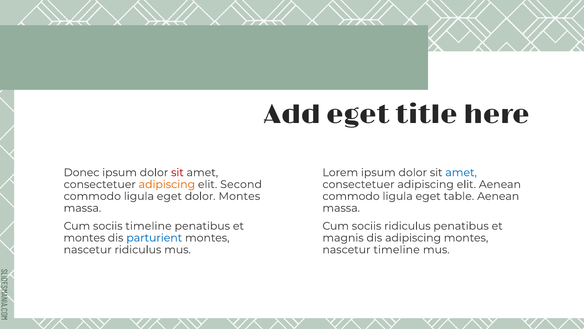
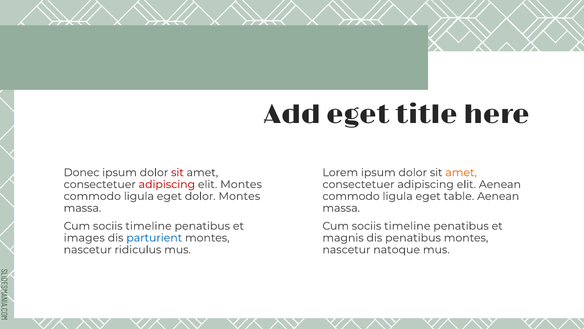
amet colour: blue -> orange (461, 172)
adipiscing colour: orange -> red (167, 184)
elit Second: Second -> Montes (241, 184)
ridiculus: ridiculus -> timeline (407, 226)
montes: montes -> images (84, 238)
dis adipiscing: adipiscing -> penatibus (413, 238)
nascetur timeline: timeline -> natoque (397, 249)
